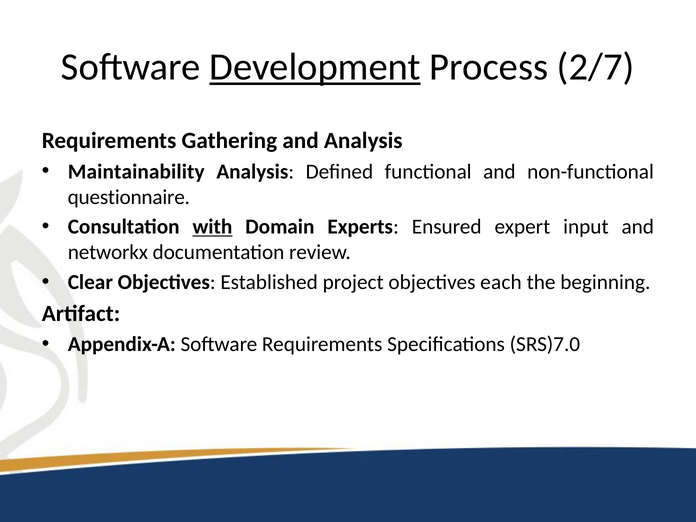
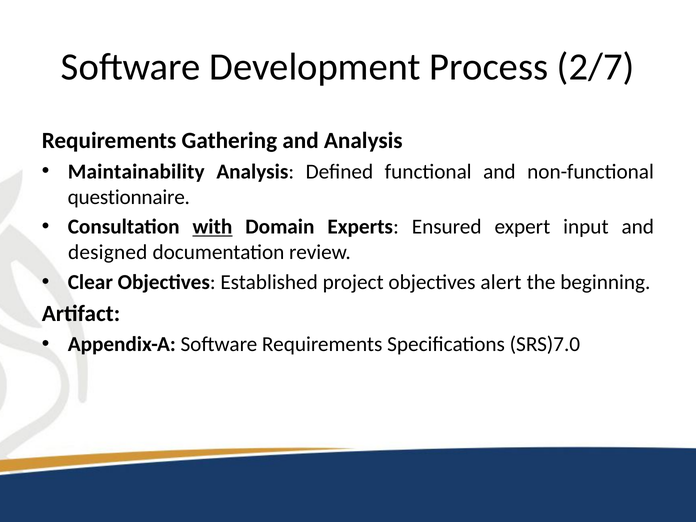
Development underline: present -> none (315, 67)
networkx: networkx -> designed (108, 252)
each: each -> alert (501, 282)
